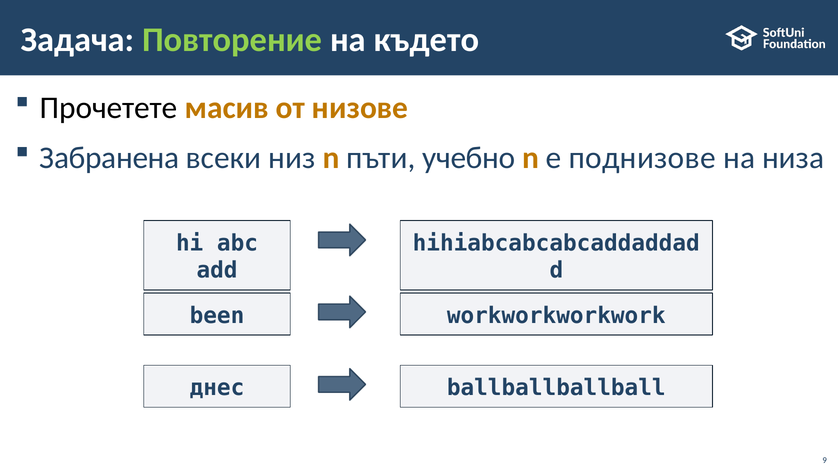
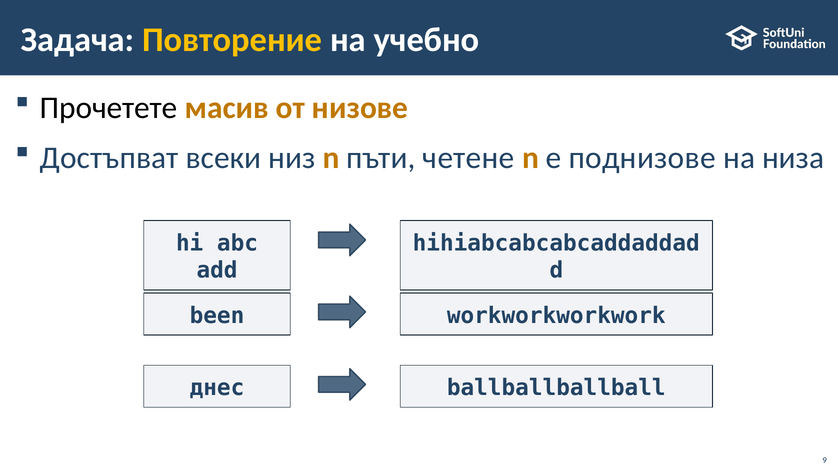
Повторение colour: light green -> yellow (232, 40)
където: където -> учебно (426, 40)
Забранена: Забранена -> Достъпват (109, 158)
учебно: учебно -> четене (469, 158)
